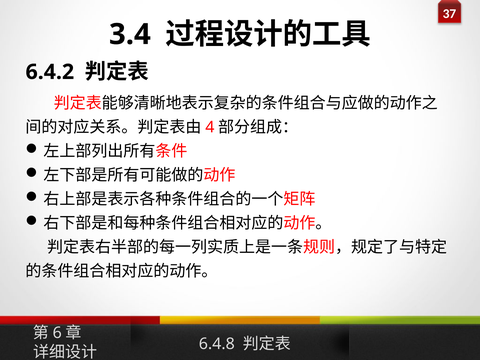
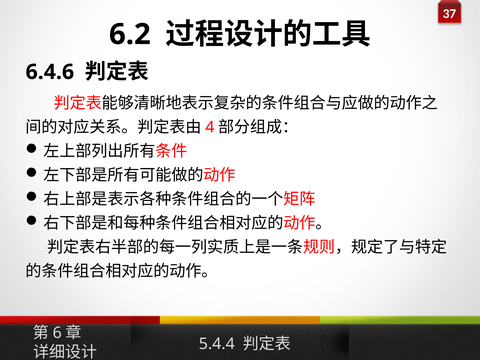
3.4: 3.4 -> 6.2 (130, 34)
6.4.2: 6.4.2 -> 6.4.6 (50, 72)
6.4.8: 6.4.8 -> 5.4.4 (217, 344)
